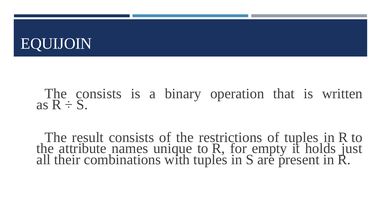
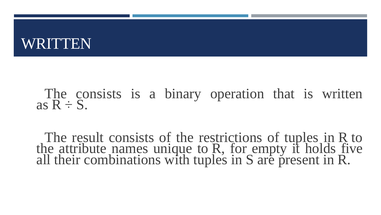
EQUIJOIN: EQUIJOIN -> WRITTEN (56, 44)
just: just -> five (352, 148)
